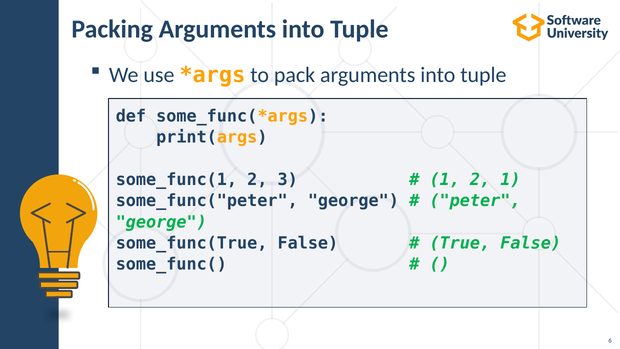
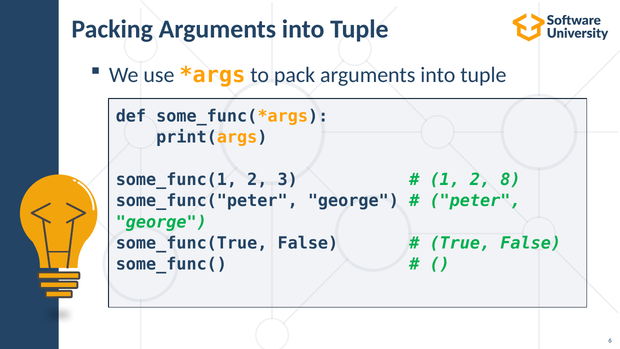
2 1: 1 -> 8 (510, 180)
